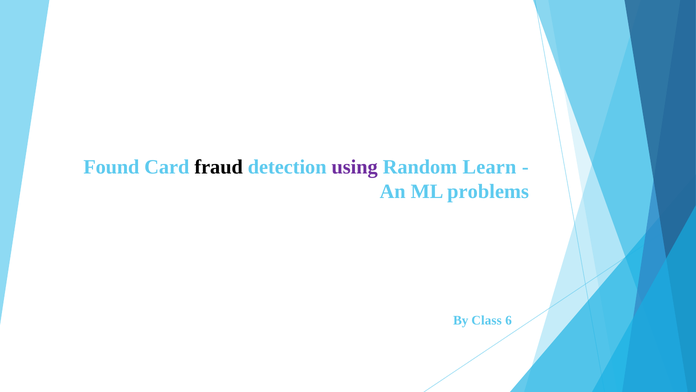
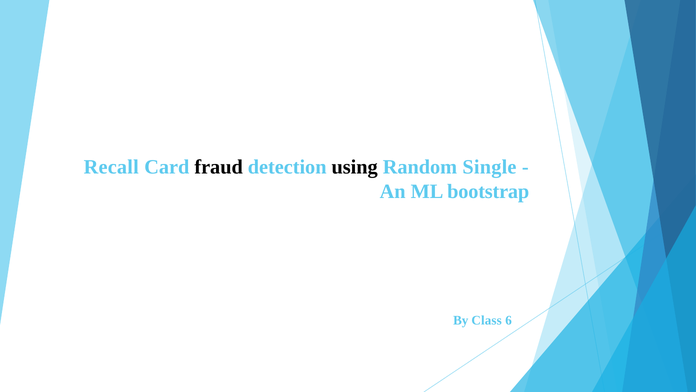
Found: Found -> Recall (111, 167)
using colour: purple -> black (355, 167)
Learn: Learn -> Single (489, 167)
problems: problems -> bootstrap (488, 191)
